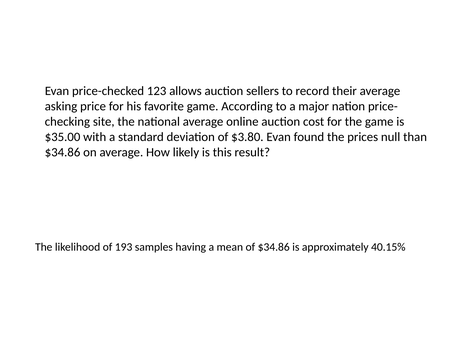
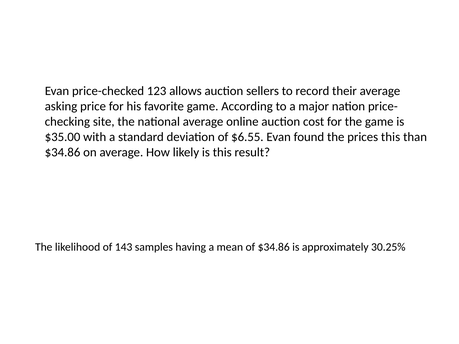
$3.80: $3.80 -> $6.55 (247, 137)
prices null: null -> this (391, 137)
193: 193 -> 143 (124, 247)
40.15%: 40.15% -> 30.25% (388, 247)
